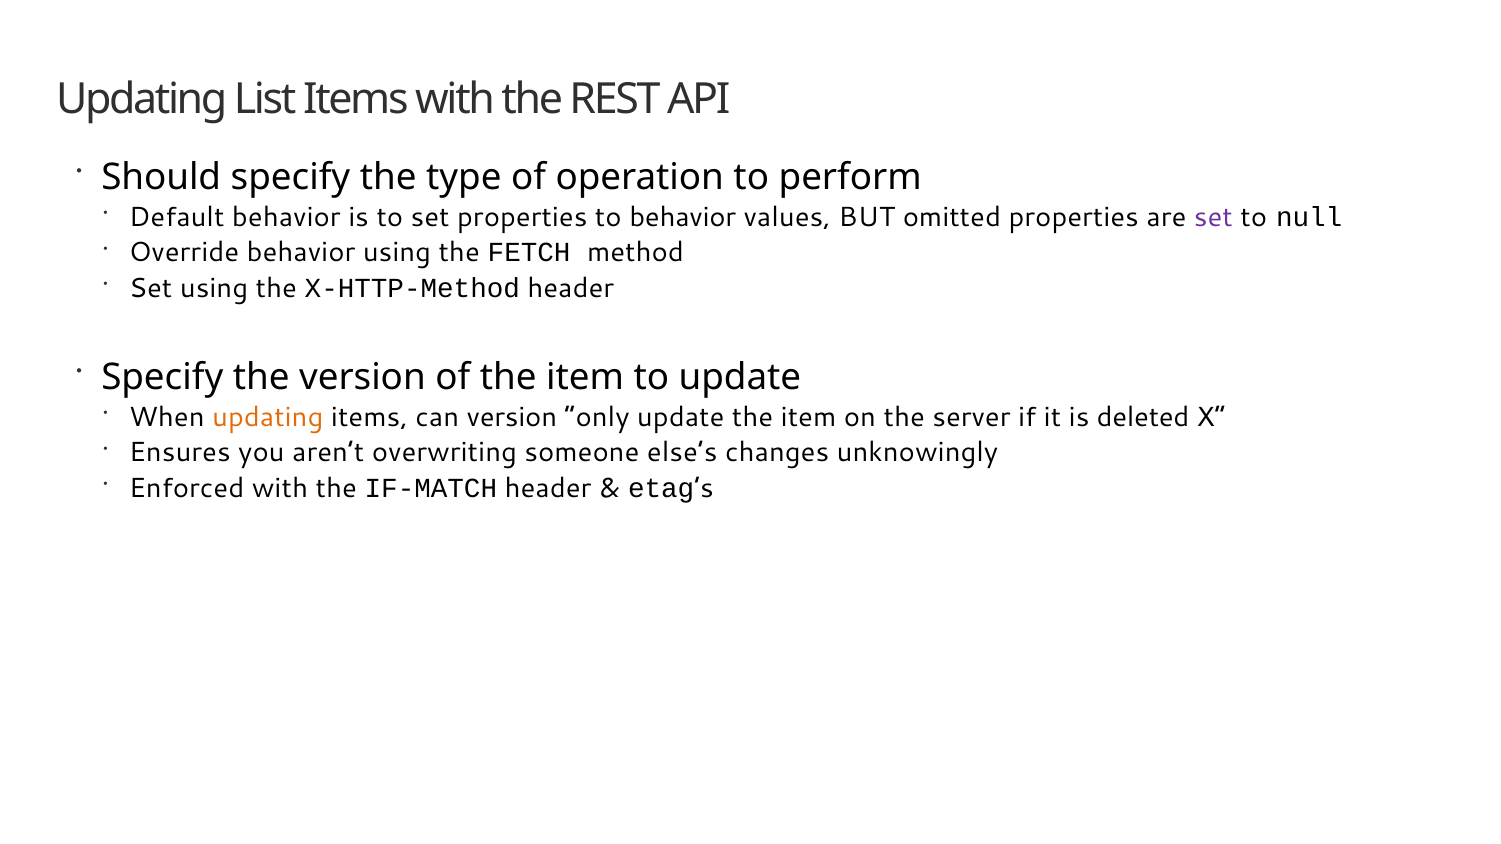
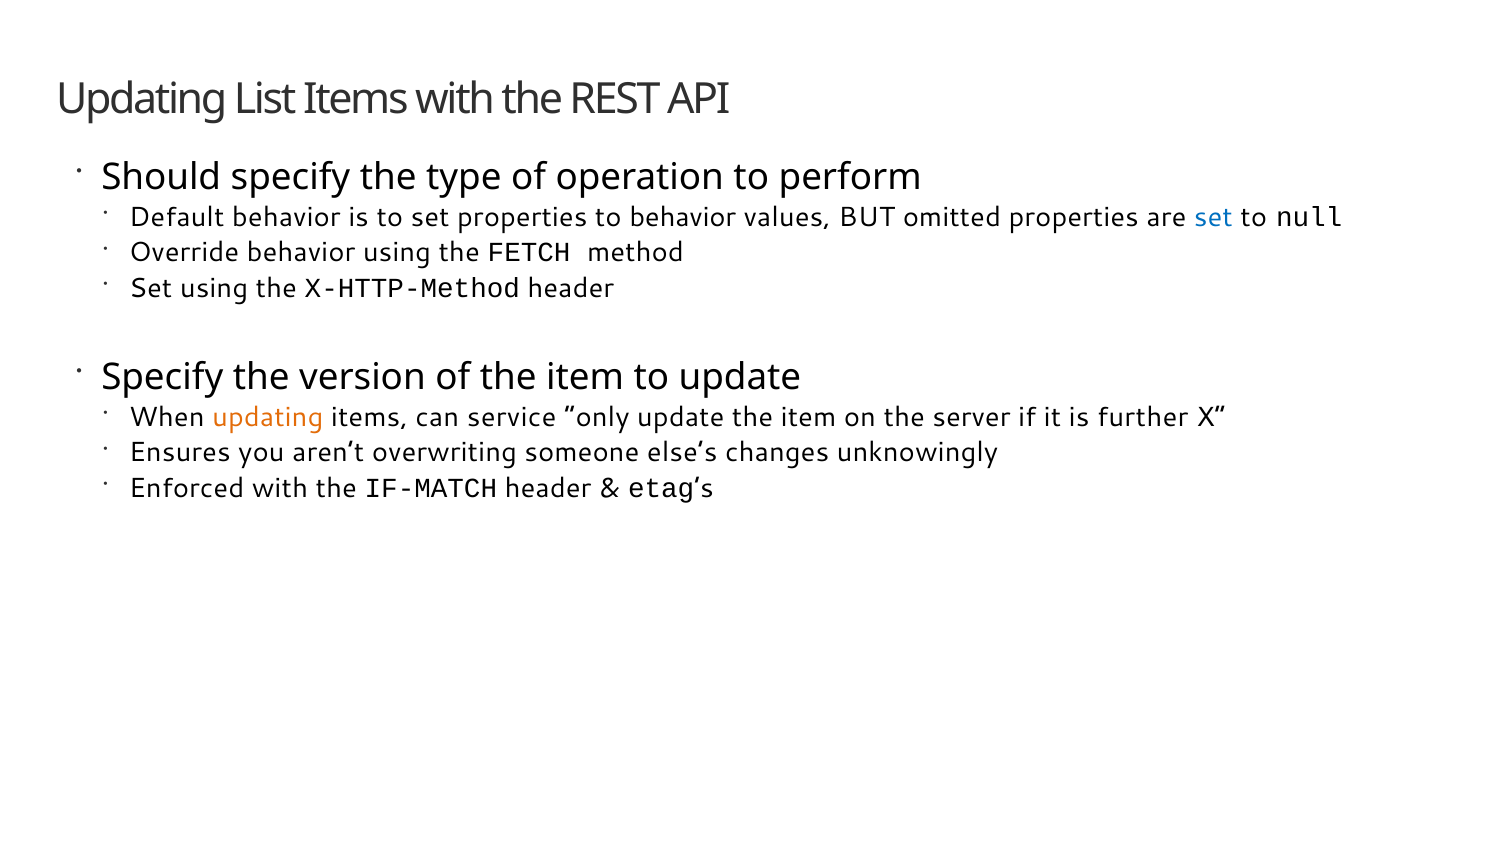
set colour: purple -> blue (1213, 217)
can version: version -> service (512, 417)
deleted: deleted -> further (1143, 417)
